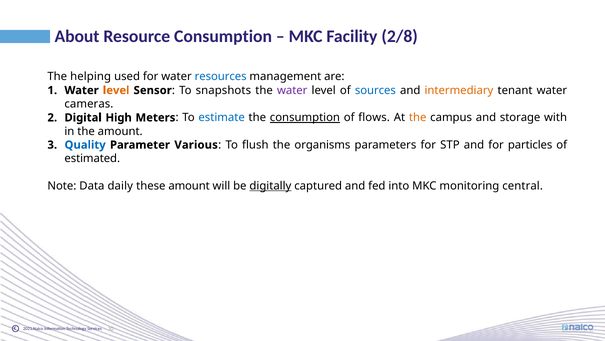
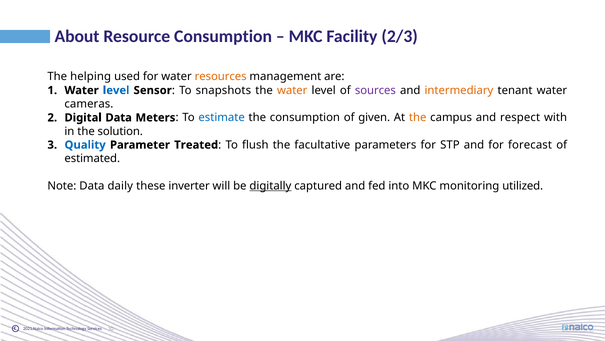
2/8: 2/8 -> 2/3 (400, 36)
resources colour: blue -> orange (221, 77)
level colour: orange -> blue (116, 90)
water colour: purple -> orange (292, 90)
sources colour: blue -> purple (375, 90)
Digital High: High -> Data (119, 117)
consumption underline: present -> none (305, 117)
flows: flows -> given (374, 117)
storage: storage -> respect (520, 117)
the amount: amount -> solution (120, 131)
Various: Various -> Treated (196, 145)
organisms: organisms -> facultative (322, 145)
particles: particles -> forecast (530, 145)
these amount: amount -> inverter (189, 185)
central: central -> utilized (523, 185)
